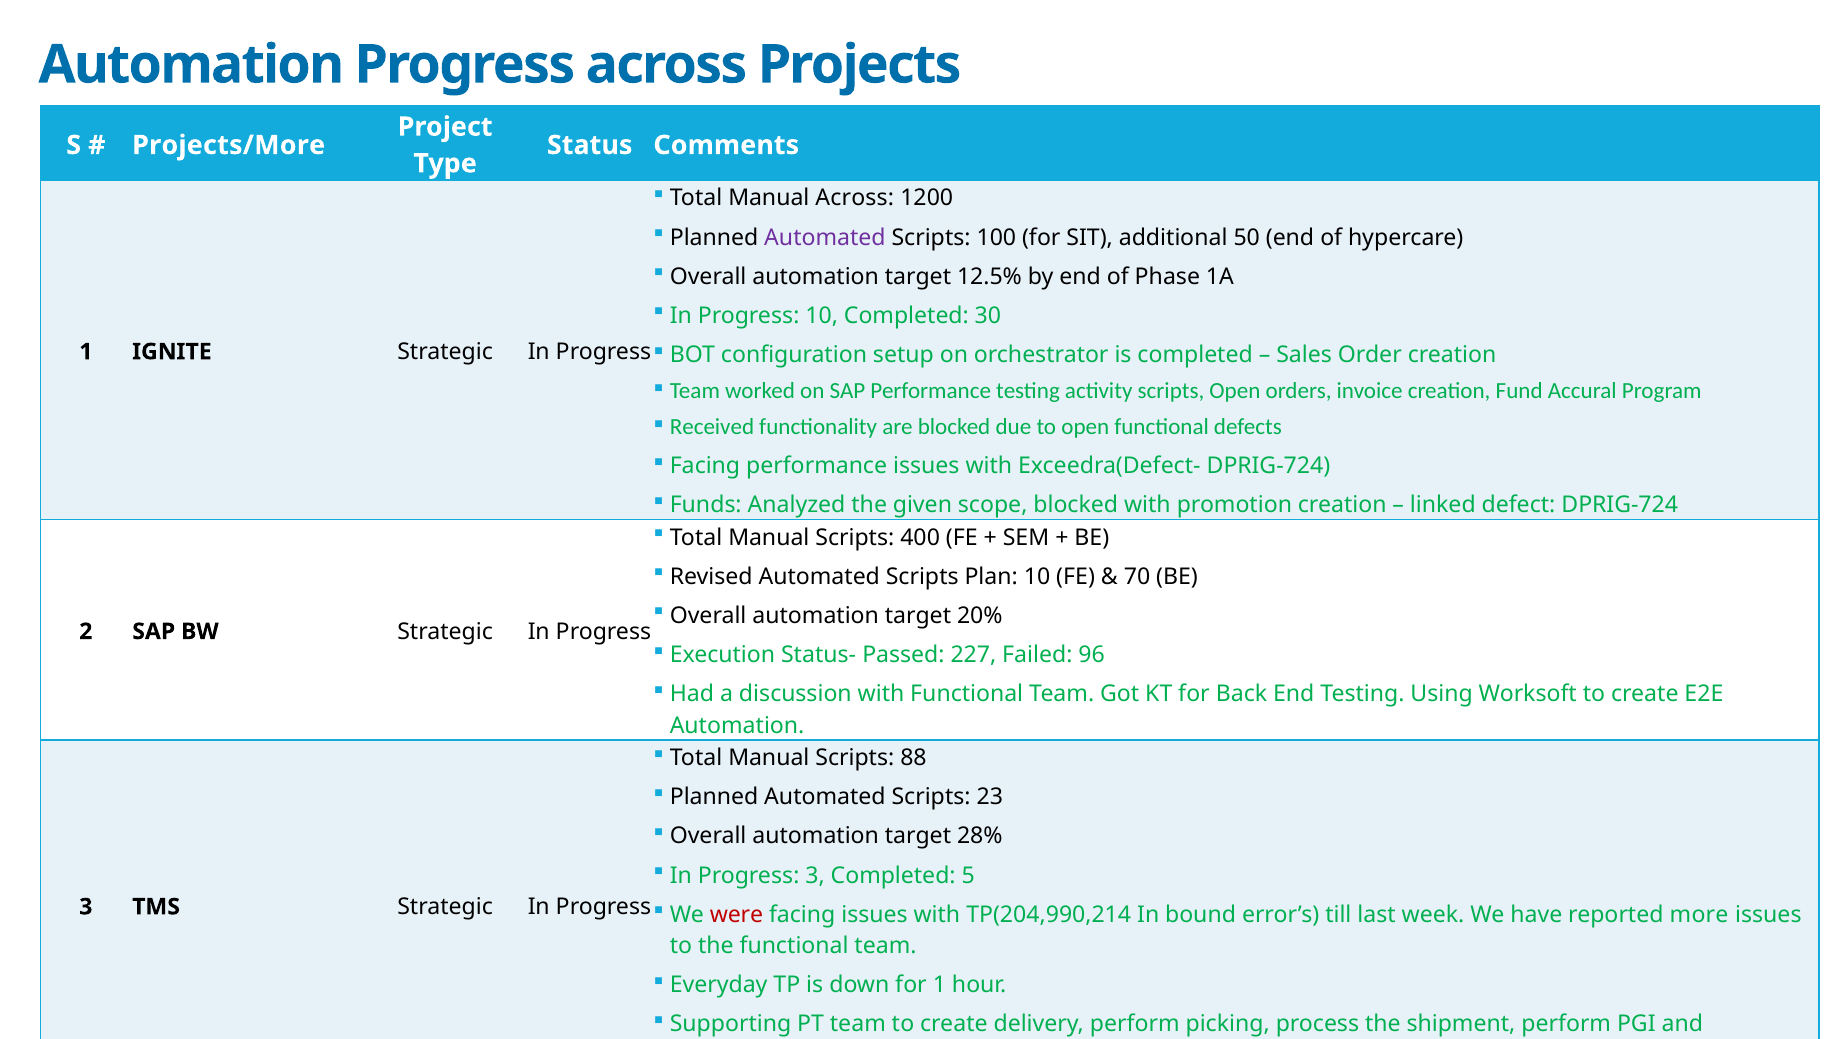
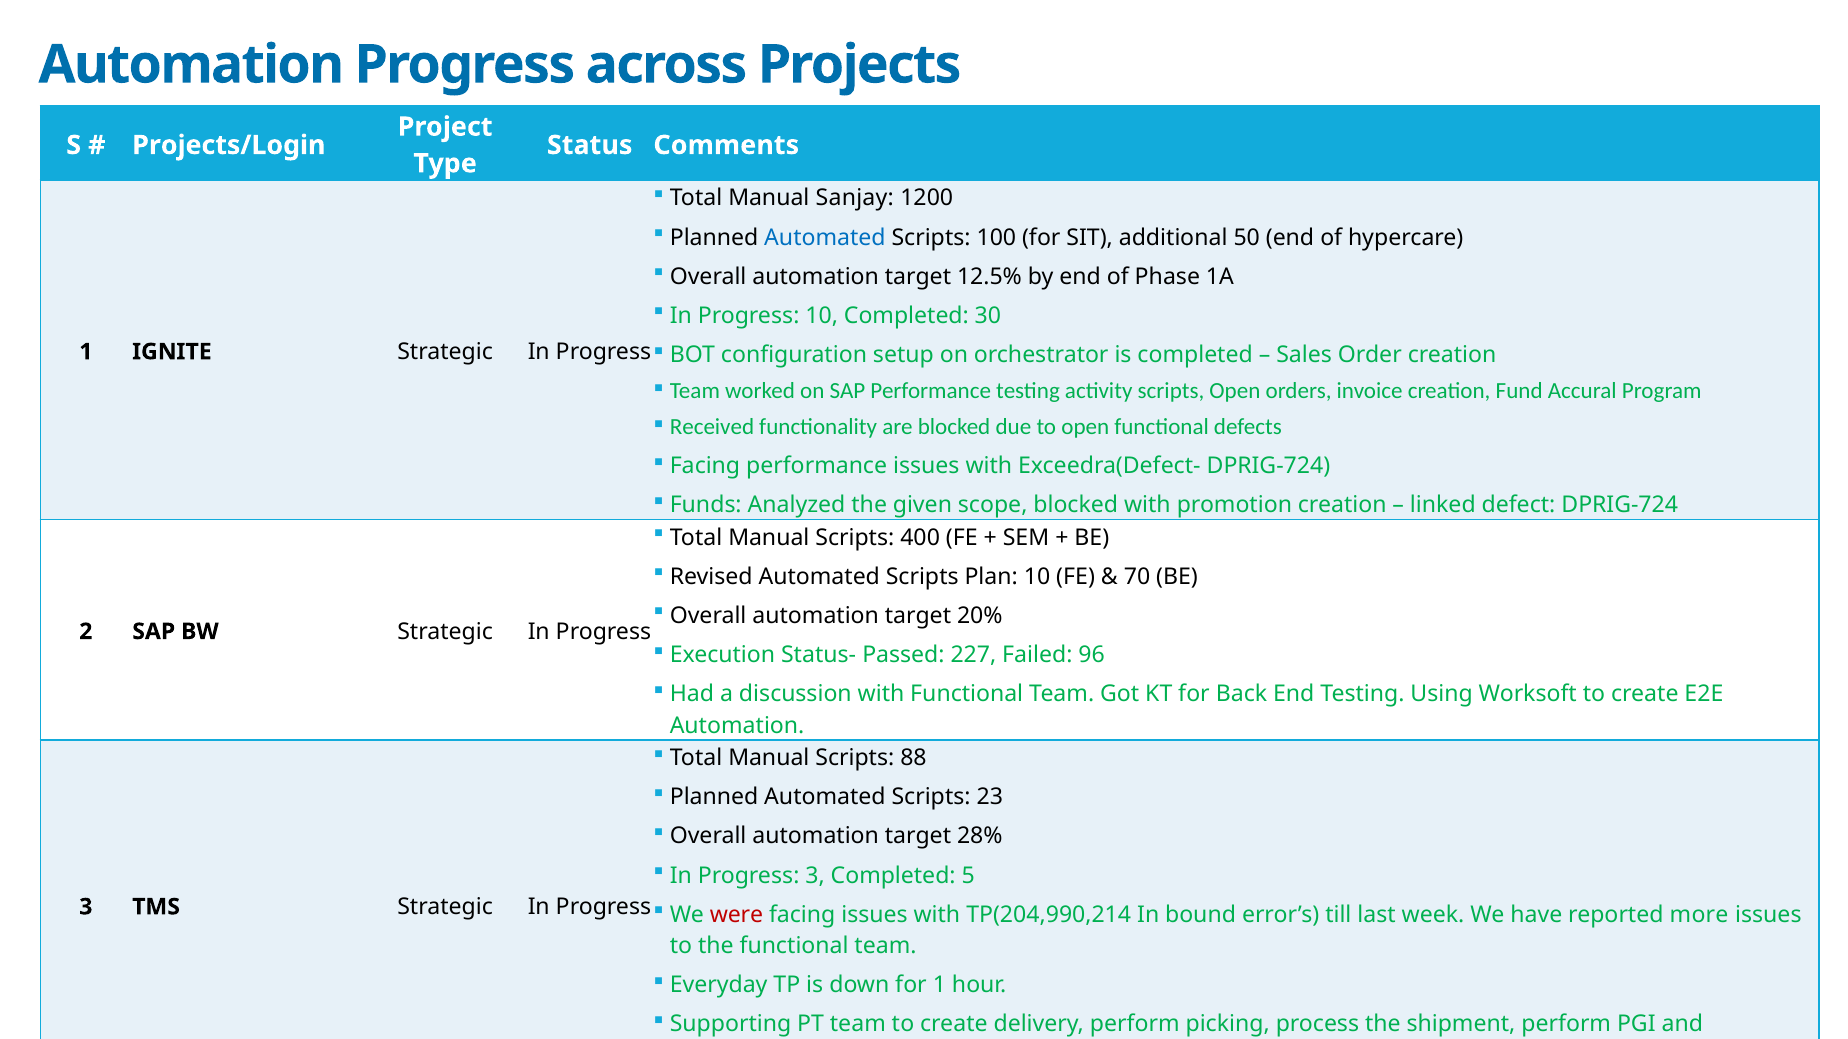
Projects/More: Projects/More -> Projects/Login (229, 145)
Manual Across: Across -> Sanjay (855, 198)
Automated colour: purple -> blue (825, 238)
